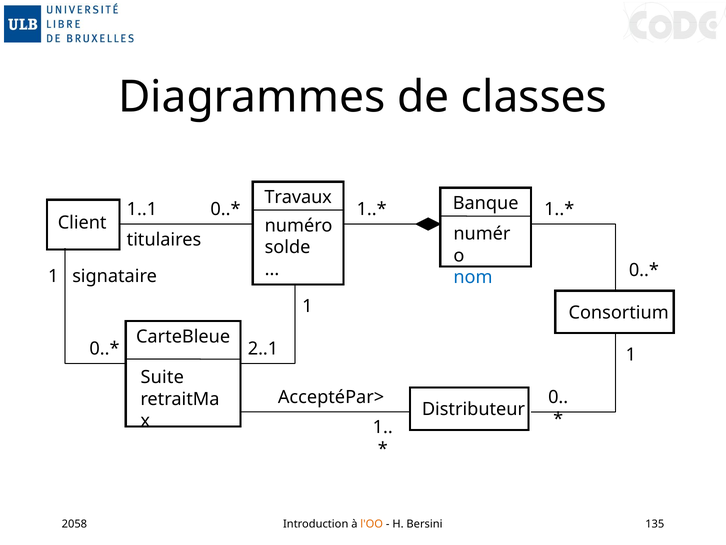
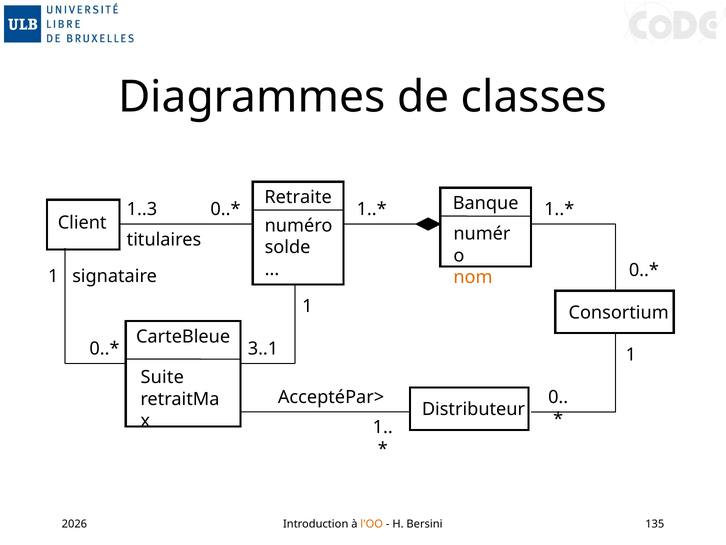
Travaux: Travaux -> Retraite (298, 197)
1..1: 1..1 -> 1..3 (142, 209)
nom colour: blue -> orange (473, 277)
2..1: 2..1 -> 3..1 (263, 348)
2058: 2058 -> 2026 (74, 523)
